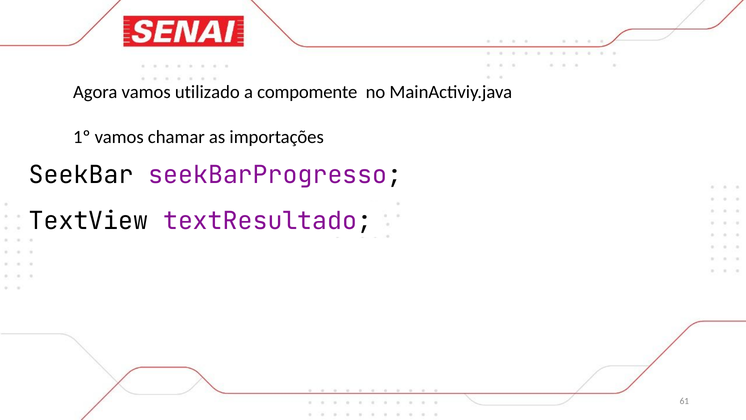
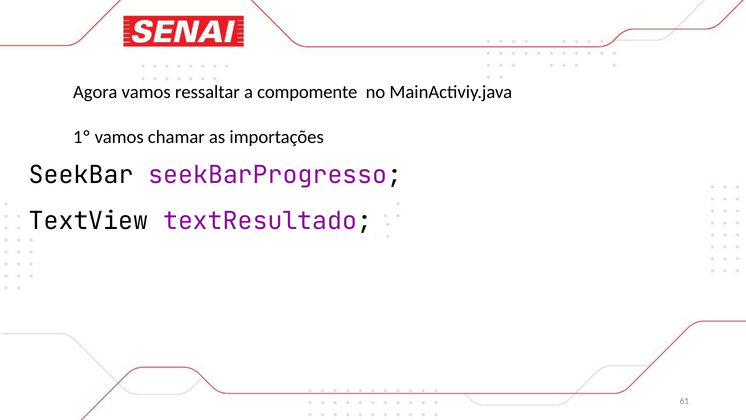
utilizado: utilizado -> ressaltar (207, 92)
